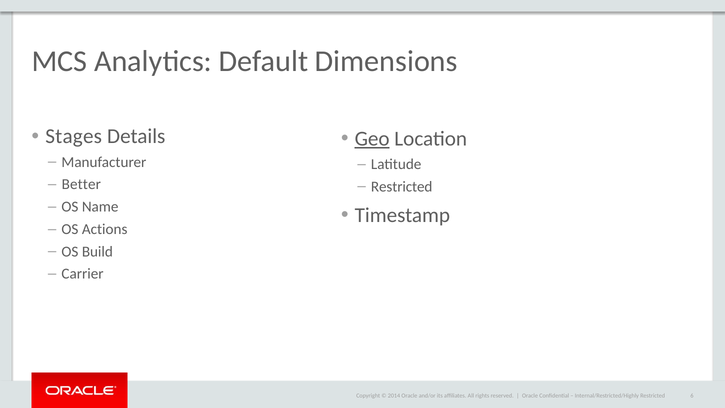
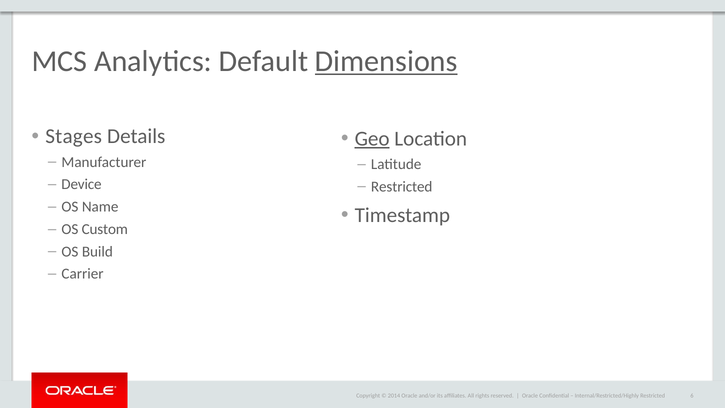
Dimensions underline: none -> present (386, 61)
Better: Better -> Device (81, 184)
Actions: Actions -> Custom (105, 229)
